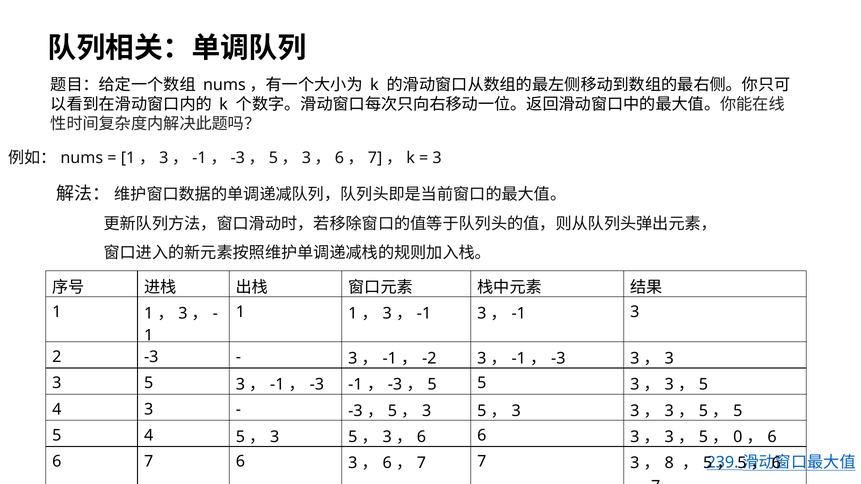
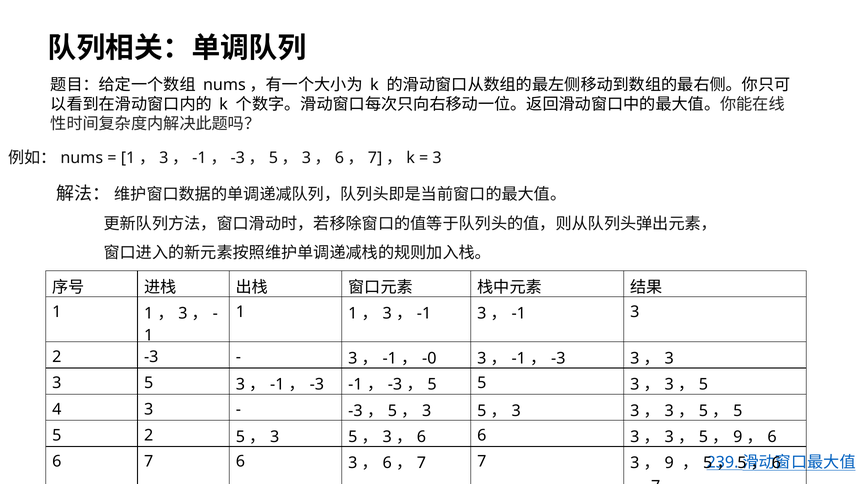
-2: -2 -> -0 (429, 359)
4: 4 -> 2 (149, 436)
0: 0 -> 9 (738, 437)
8: 8 -> 9 (669, 463)
